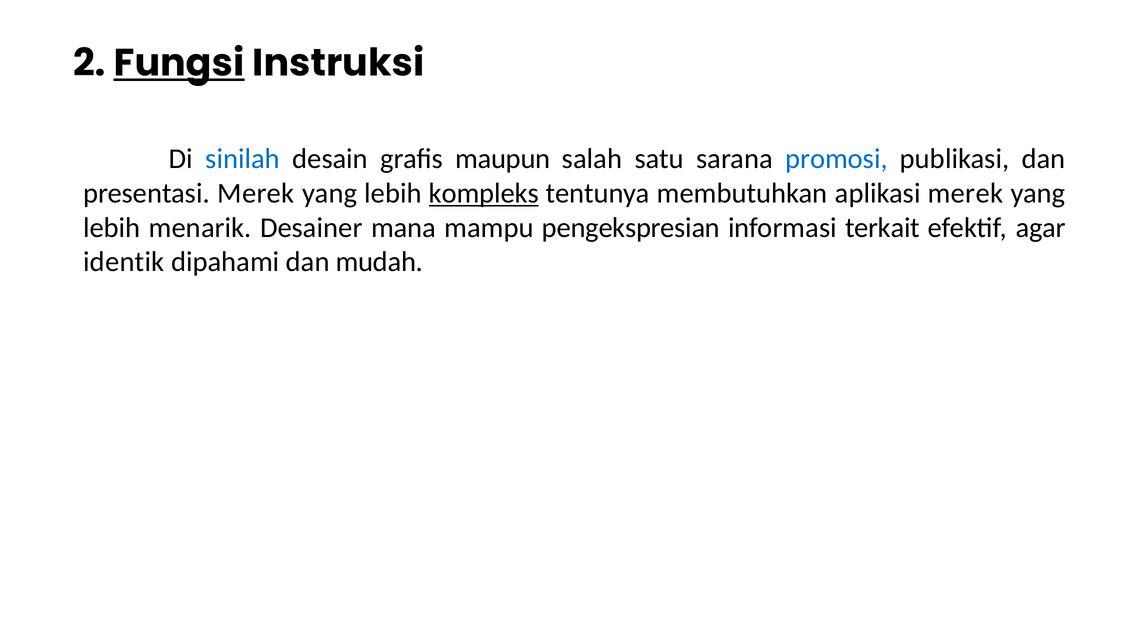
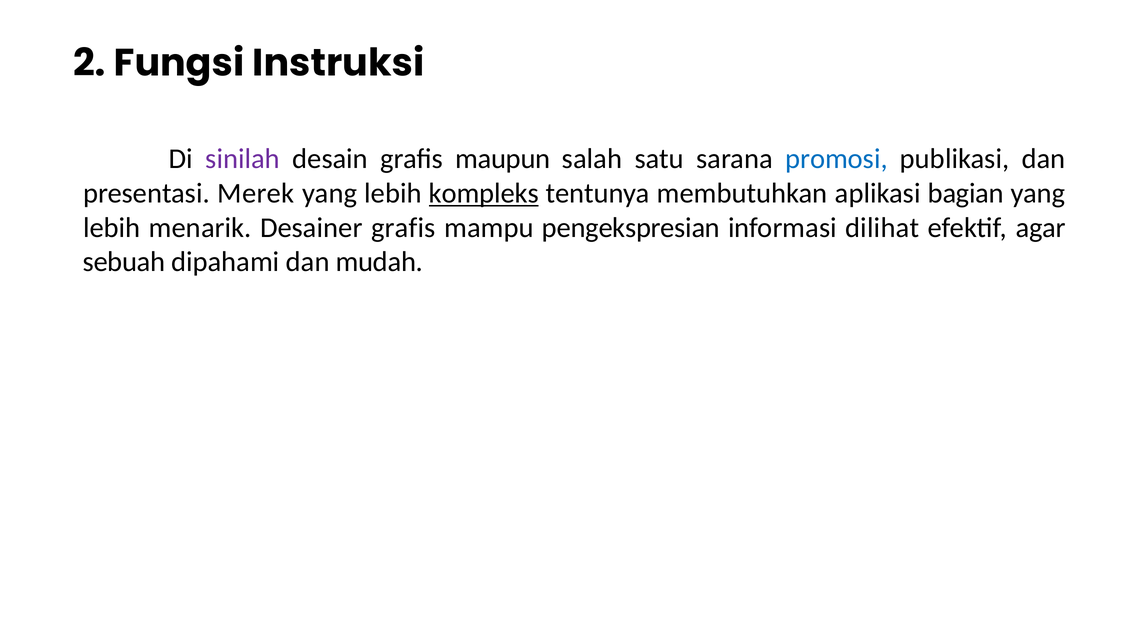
Fungsi underline: present -> none (179, 63)
sinilah colour: blue -> purple (243, 159)
aplikasi merek: merek -> bagian (966, 193)
Desainer mana: mana -> grafis (403, 228)
terkait: terkait -> dilihat (882, 228)
identik: identik -> sebuah (124, 262)
